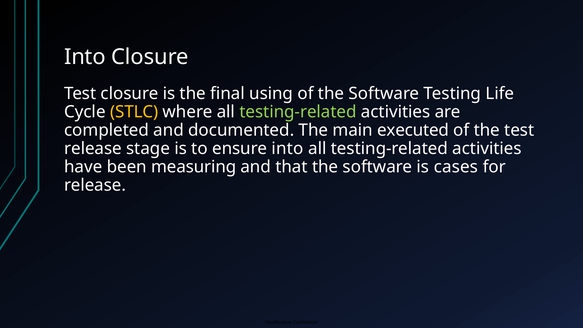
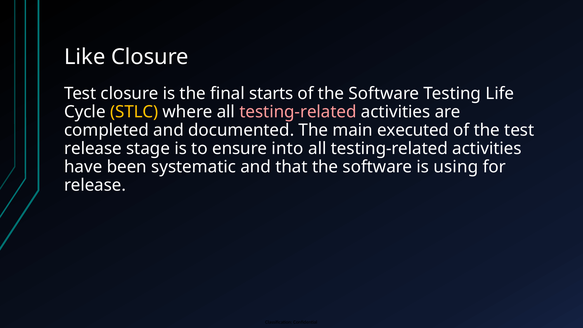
Into: Into -> Like (85, 57)
using: using -> starts (271, 93)
testing-related colour: light green -> pink (298, 112)
measuring: measuring -> systematic (194, 167)
cases: cases -> using (456, 167)
